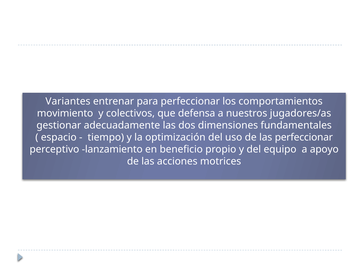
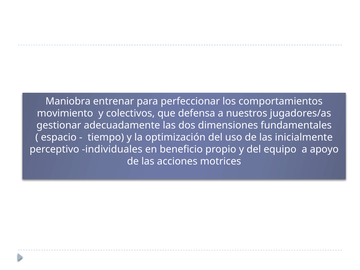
Variantes: Variantes -> Maniobra (68, 101)
las perfeccionar: perfeccionar -> inicialmente (304, 137)
lanzamiento: lanzamiento -> individuales (112, 149)
